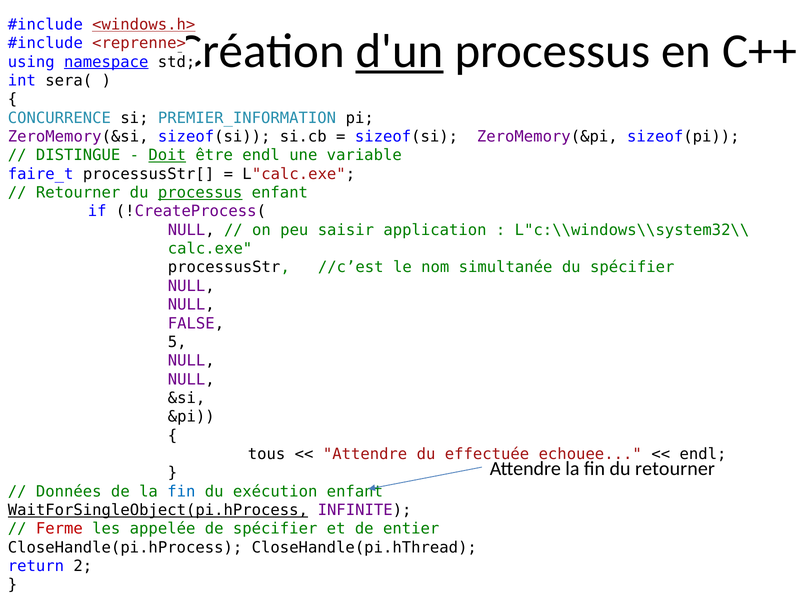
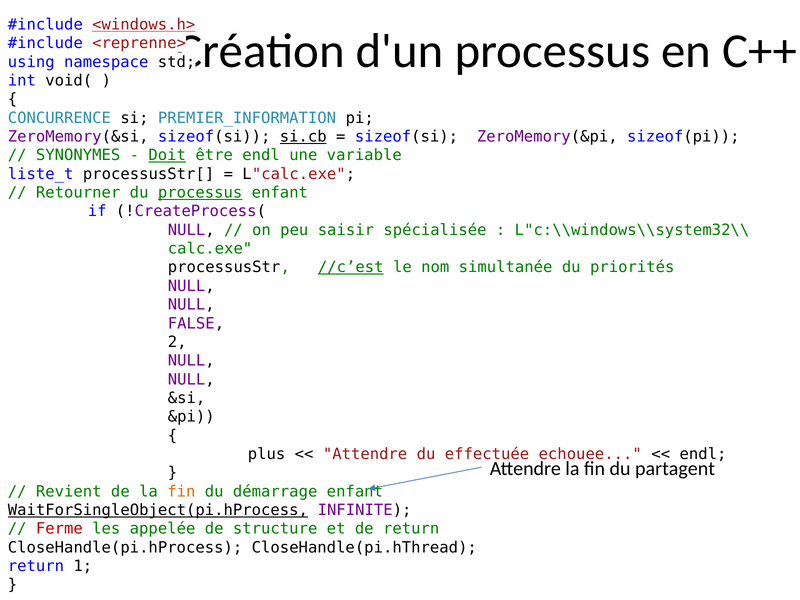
d'un underline: present -> none (400, 51)
namespace underline: present -> none (106, 62)
sera(: sera( -> void( (69, 81)
si.cb underline: none -> present (303, 137)
DISTINGUE: DISTINGUE -> SYNONYMES (78, 155)
faire_t: faire_t -> liste_t (41, 174)
application: application -> spécialisée (435, 230)
//c’est underline: none -> present (351, 267)
du spécifier: spécifier -> priorités (632, 267)
5: 5 -> 2 (177, 342)
tous: tous -> plus (267, 454)
du retourner: retourner -> partagent (675, 469)
Données: Données -> Revient (69, 491)
fin colour: blue -> orange (181, 491)
exécution: exécution -> démarrage (275, 491)
de spécifier: spécifier -> structure (275, 529)
de entier: entier -> return (411, 529)
2: 2 -> 1 (83, 566)
